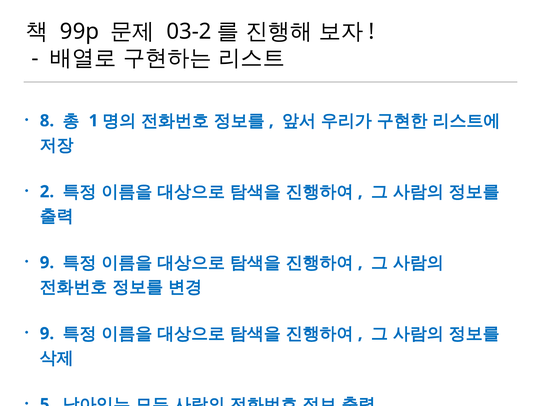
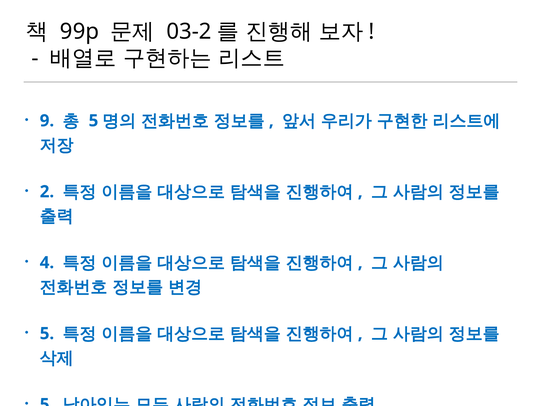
8: 8 -> 9 (47, 121)
1: 1 -> 5 (93, 121)
9: 9 -> 4 (47, 262)
9: 9 -> 5 (47, 333)
